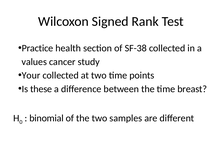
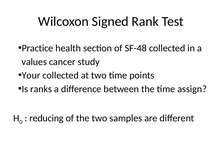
SF-38: SF-38 -> SF-48 (136, 48)
these: these -> ranks (41, 89)
breast: breast -> assign (192, 89)
binomial: binomial -> reducing (47, 119)
